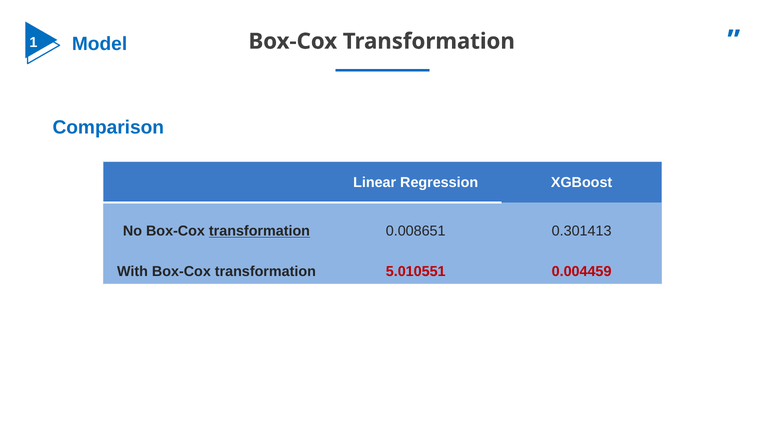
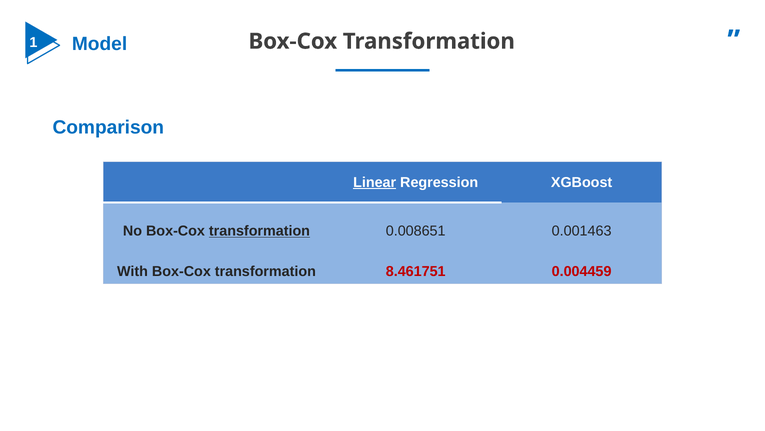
Linear underline: none -> present (375, 182)
0.301413: 0.301413 -> 0.001463 (582, 231)
5.010551: 5.010551 -> 8.461751 (416, 271)
